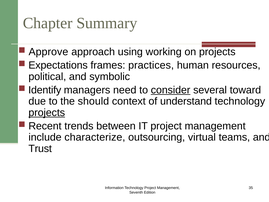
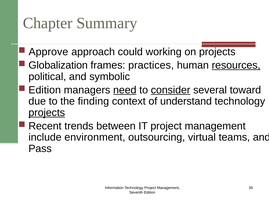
using: using -> could (130, 52)
Expectations: Expectations -> Globalization (58, 65)
resources underline: none -> present (236, 65)
Identify: Identify -> Edition (45, 90)
need underline: none -> present (125, 90)
should: should -> finding (93, 101)
characterize: characterize -> environment (95, 137)
Trust: Trust -> Pass (40, 148)
